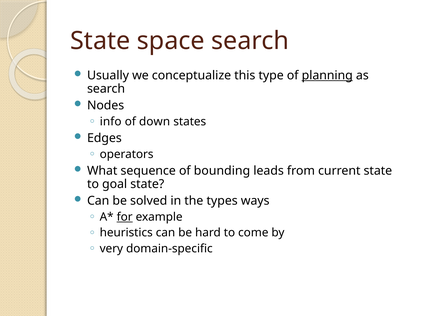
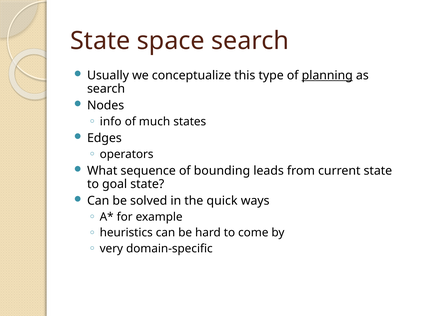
down: down -> much (155, 121)
types: types -> quick (222, 201)
for underline: present -> none (125, 217)
